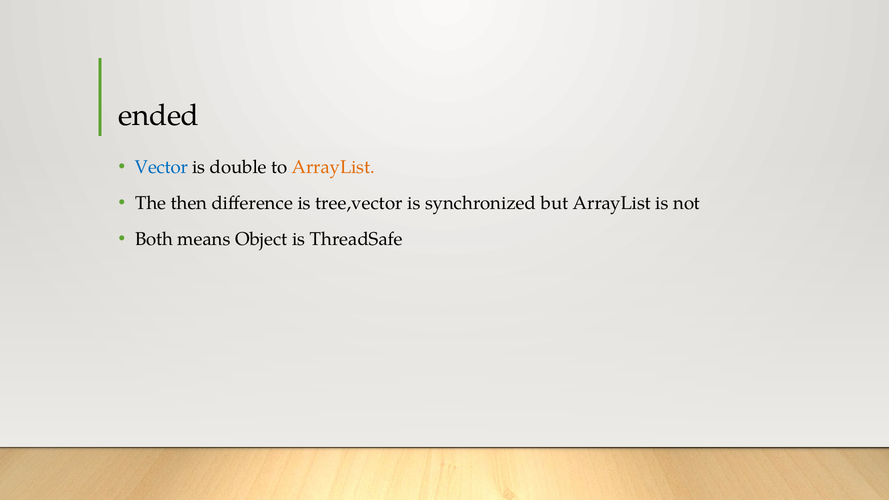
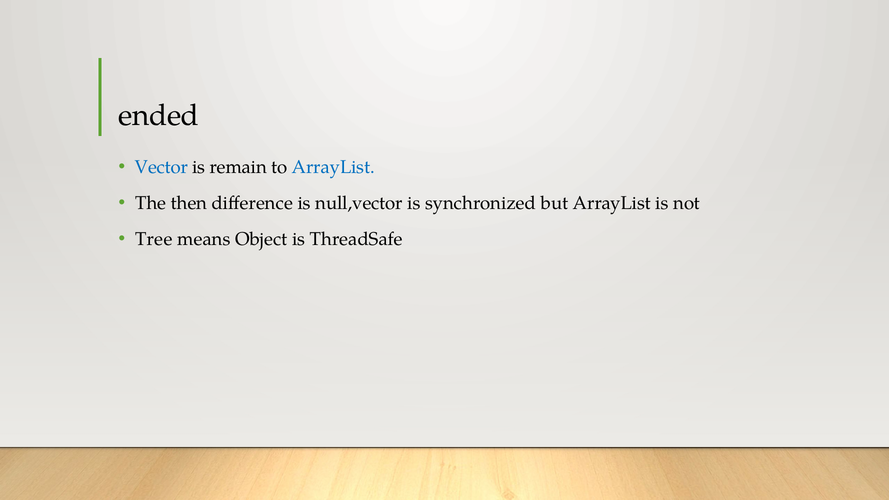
double: double -> remain (238, 167)
ArrayList colour: orange -> blue (333, 167)
tree,vector: tree,vector -> null,vector (359, 203)
Both: Both -> Tree (154, 239)
